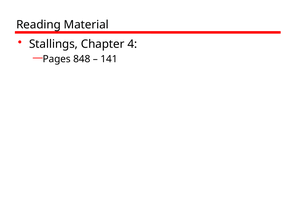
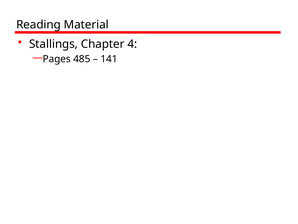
848: 848 -> 485 (82, 59)
